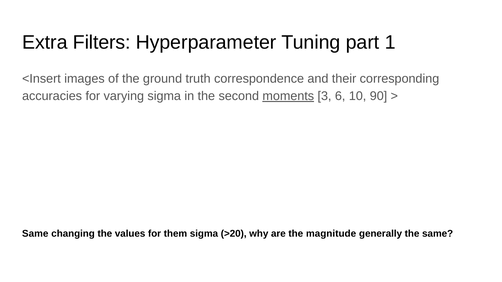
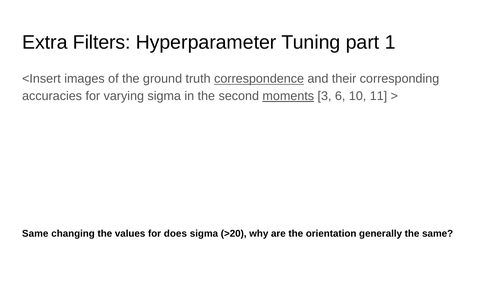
correspondence underline: none -> present (259, 79)
90: 90 -> 11 (379, 96)
them: them -> does (175, 234)
magnitude: magnitude -> orientation (331, 234)
